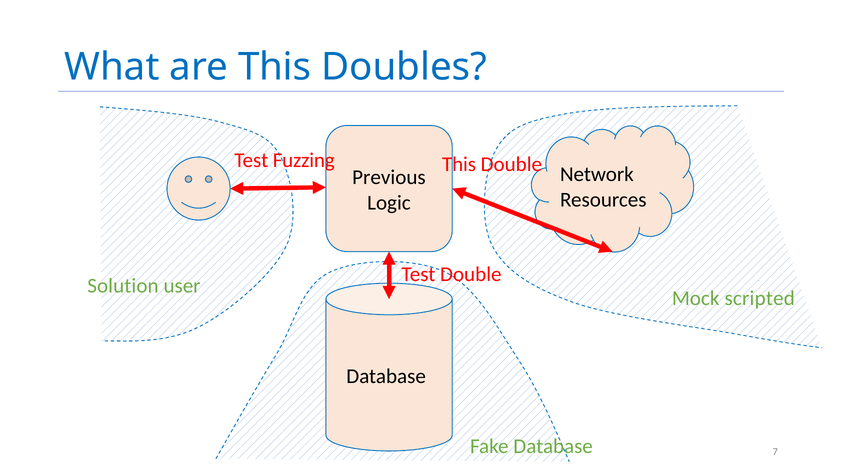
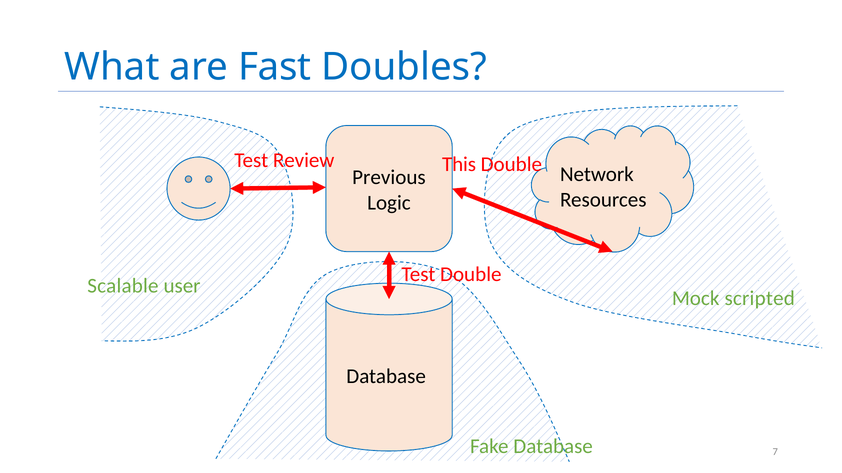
are This: This -> Fast (275, 67)
Fuzzing: Fuzzing -> Review (304, 160)
Solution: Solution -> Scalable (123, 286)
